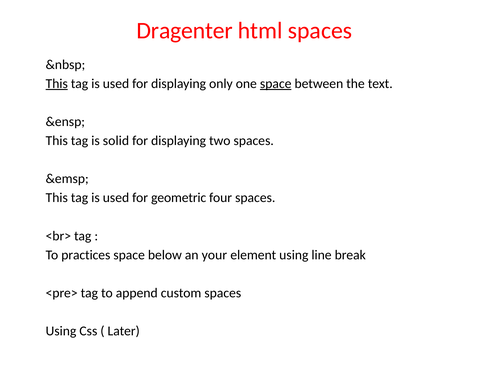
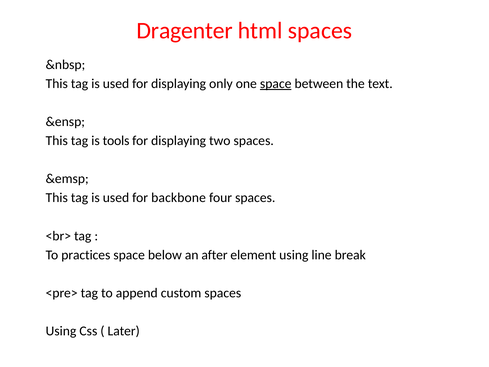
This underline: present -> none (57, 84)
solid: solid -> tools (116, 141)
geometric: geometric -> backbone (179, 198)
your: your -> after (215, 255)
